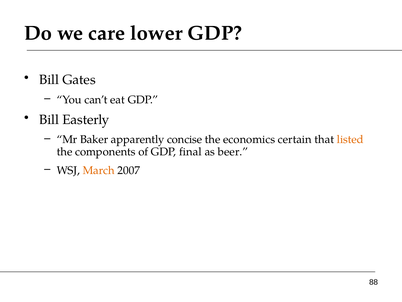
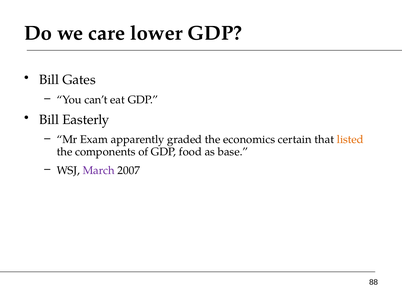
Baker: Baker -> Exam (94, 139)
concise: concise -> graded (185, 139)
final: final -> food (190, 151)
beer: beer -> base (233, 151)
March colour: orange -> purple (99, 170)
